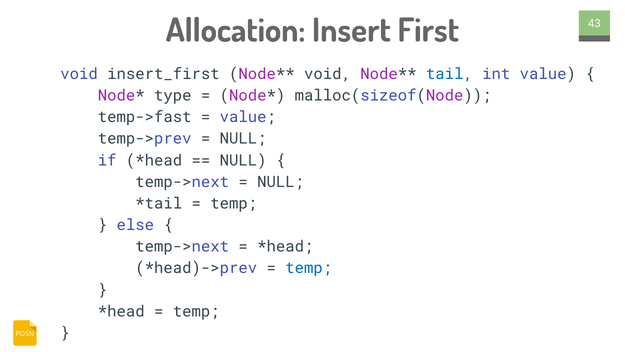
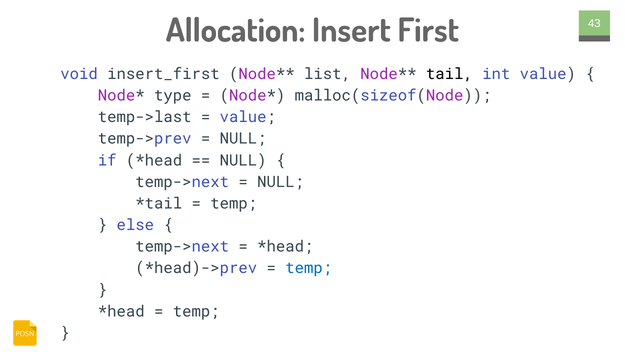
void: void -> list (327, 74)
tail colour: blue -> black (449, 74)
temp->fast: temp->fast -> temp->last (145, 117)
